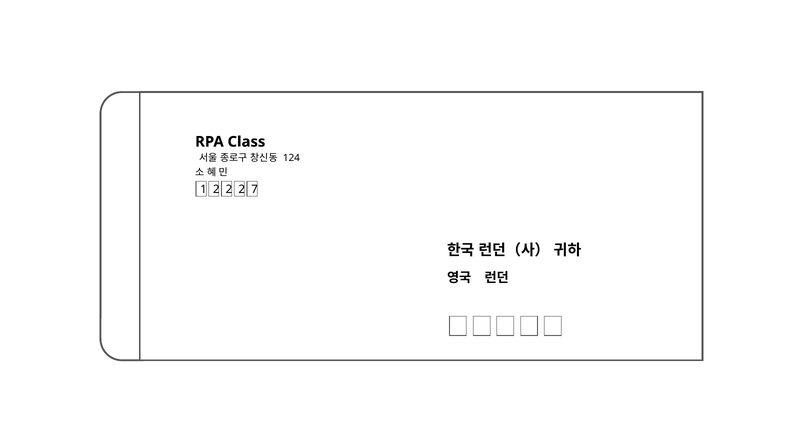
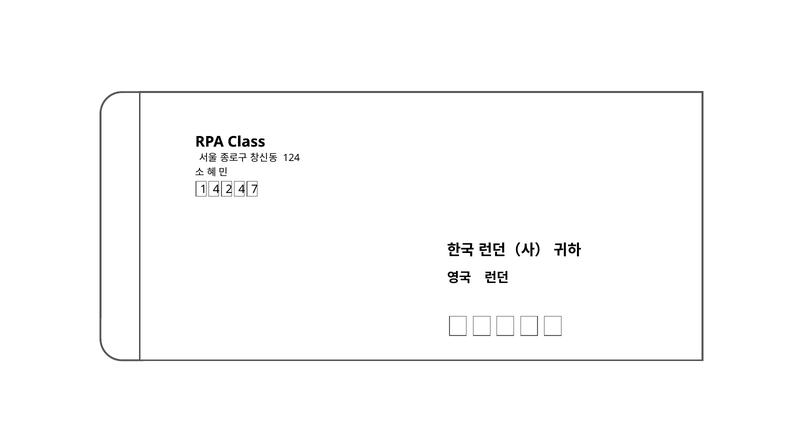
1 2: 2 -> 4 (216, 190)
2: 2 -> 4 (242, 190)
